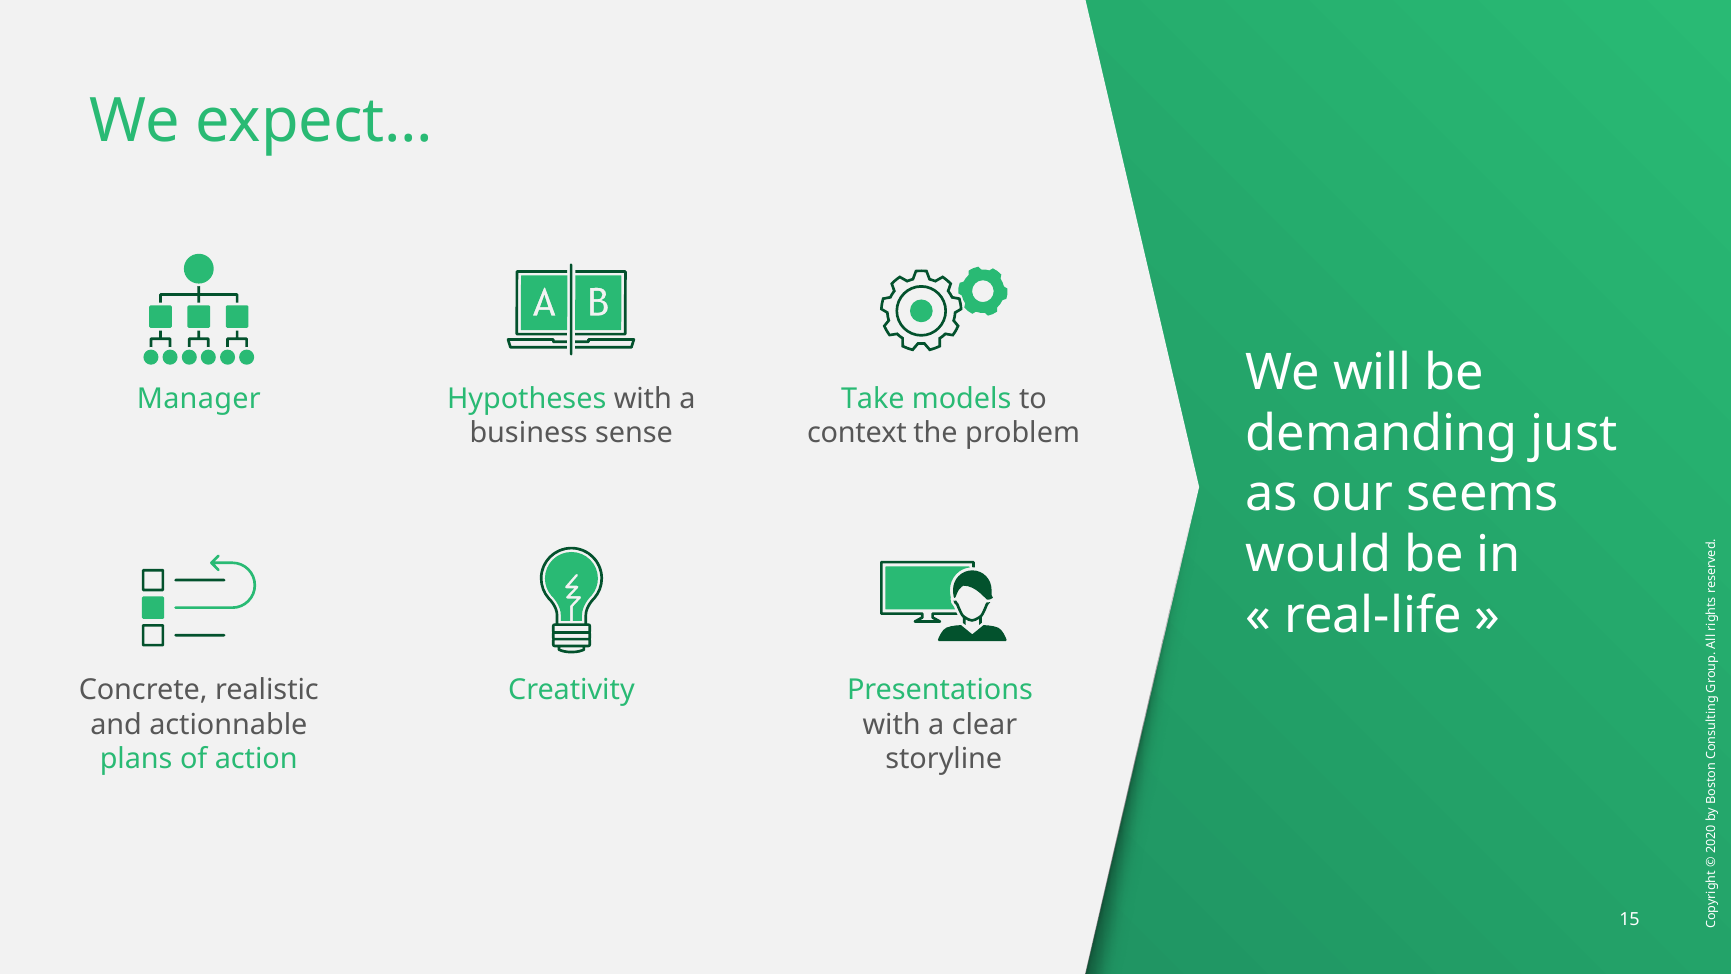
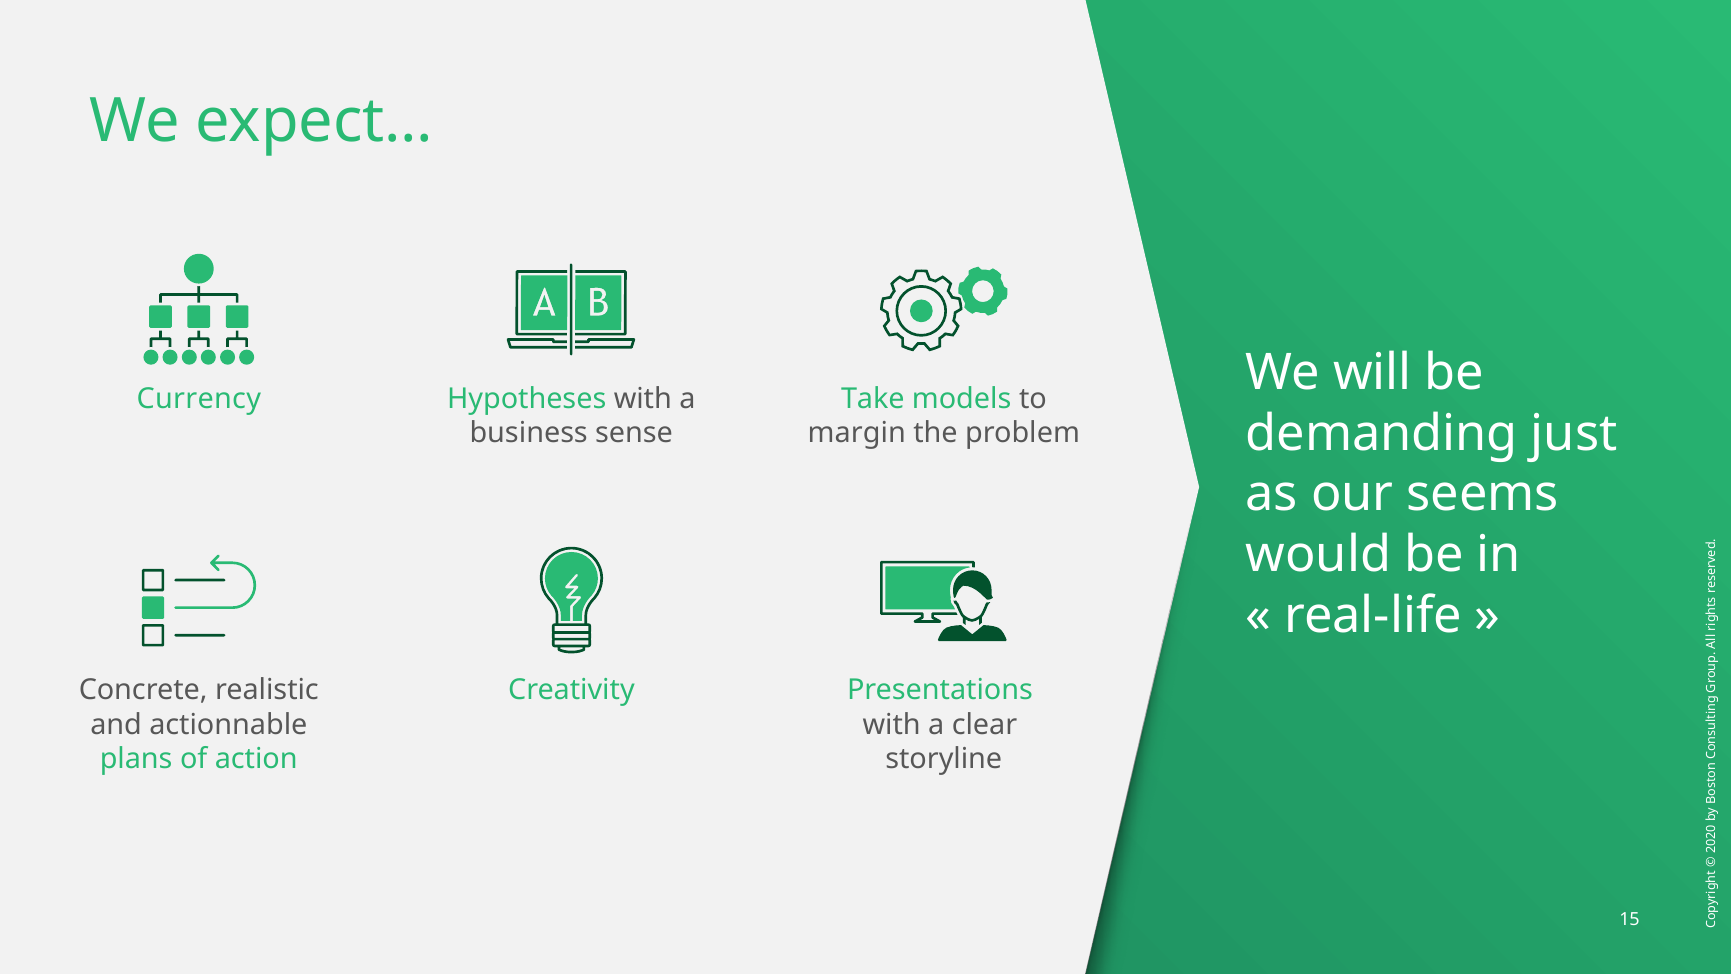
Manager: Manager -> Currency (199, 398)
context: context -> margin (857, 433)
